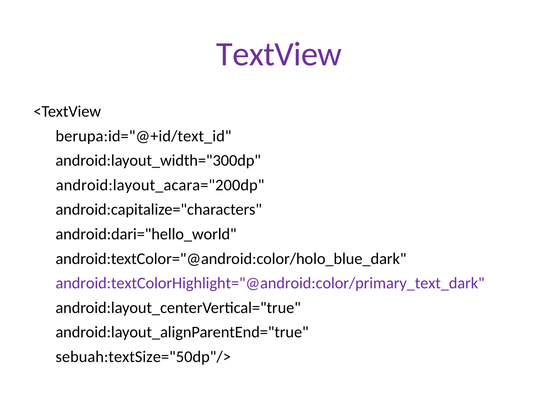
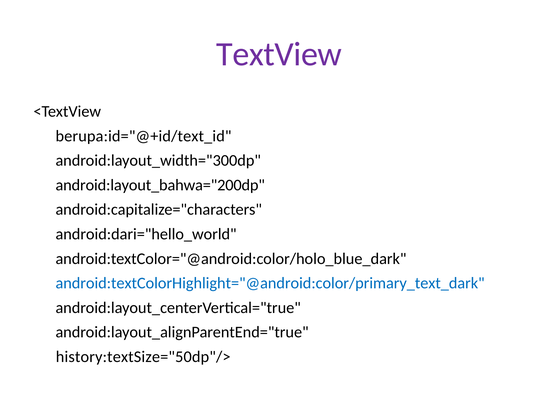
android:layout_acara="200dp: android:layout_acara="200dp -> android:layout_bahwa="200dp (160, 185)
android:textColorHighlight="@android:color/primary_text_dark colour: purple -> blue (270, 283)
sebuah:textSize="50dp"/>: sebuah:textSize="50dp"/> -> history:textSize="50dp"/> (143, 356)
